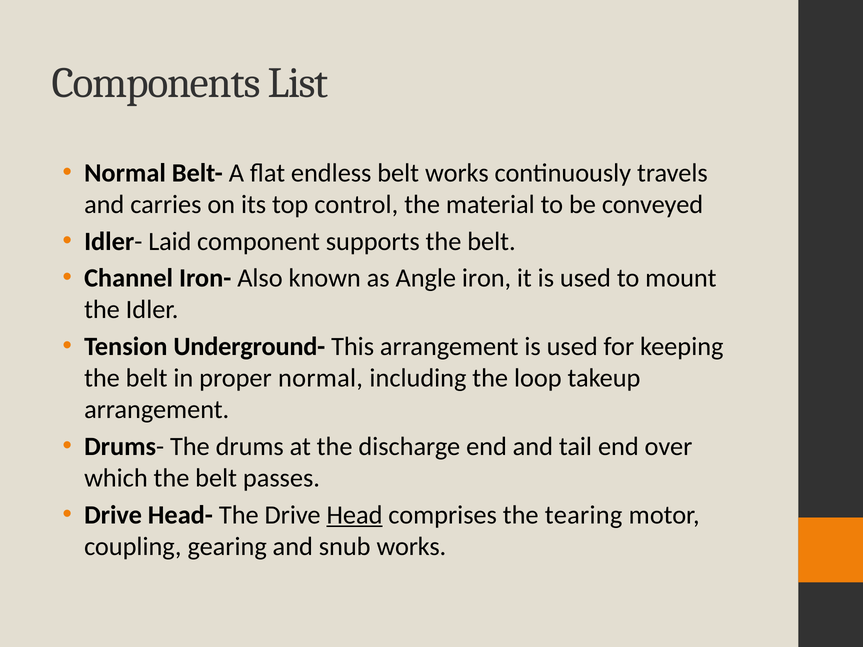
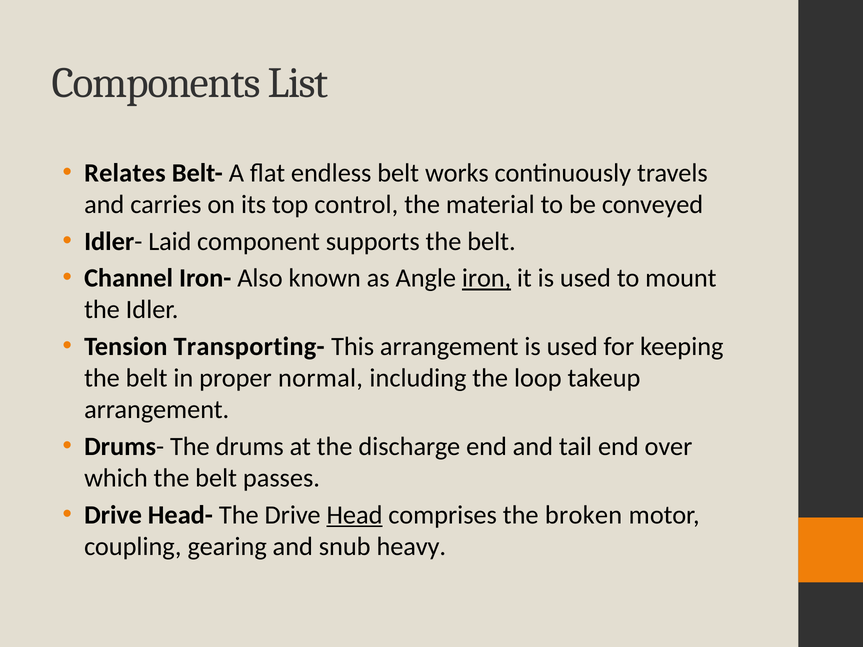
Normal: Normal -> Relates (125, 173)
iron underline: none -> present (487, 278)
Underground-: Underground- -> Transporting- (249, 347)
tearing: tearing -> broken (584, 515)
snub works: works -> heavy (411, 547)
